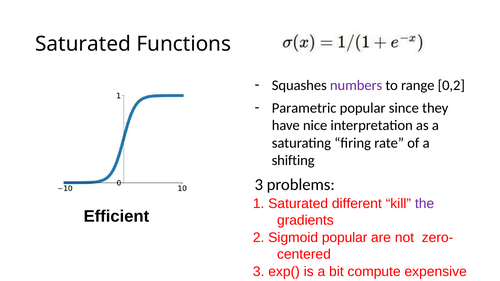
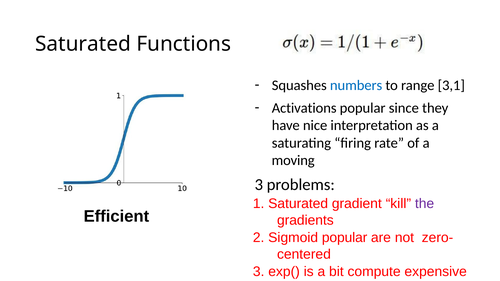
numbers colour: purple -> blue (356, 85)
0,2: 0,2 -> 3,1 (451, 85)
Parametric: Parametric -> Activations (304, 108)
shifting: shifting -> moving (293, 161)
different: different -> gradient (357, 204)
